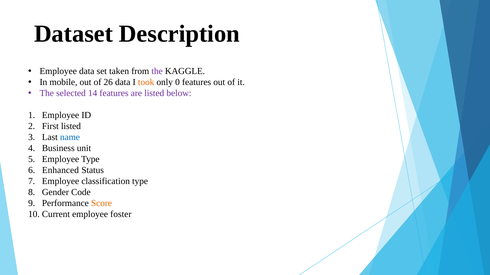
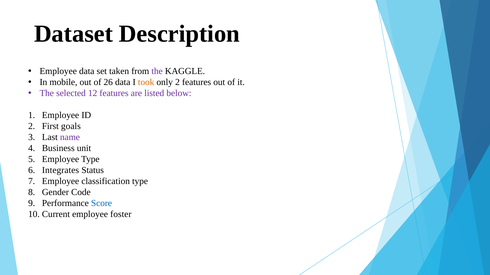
only 0: 0 -> 2 (178, 82)
14: 14 -> 12 (93, 93)
First listed: listed -> goals (71, 127)
name colour: blue -> purple (70, 138)
Enhanced: Enhanced -> Integrates (60, 171)
Score colour: orange -> blue (102, 204)
